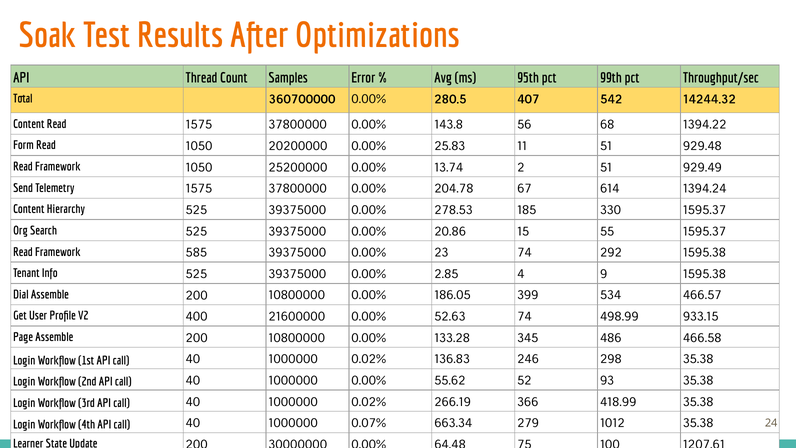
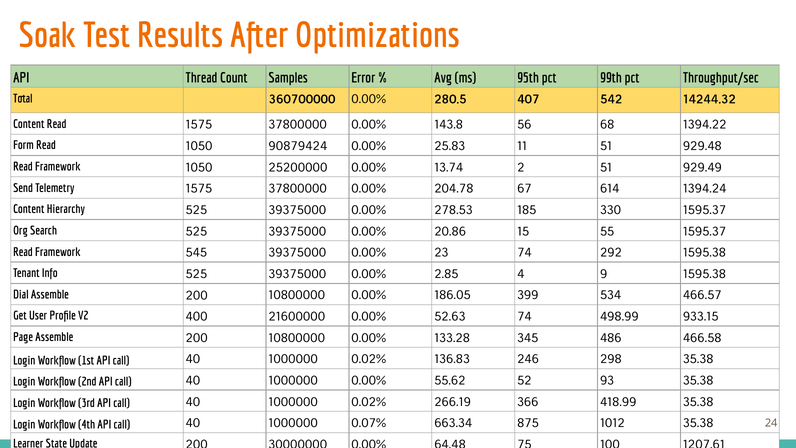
20200000: 20200000 -> 90879424 (298, 146)
585: 585 -> 545 (196, 253)
279: 279 -> 875 (528, 423)
